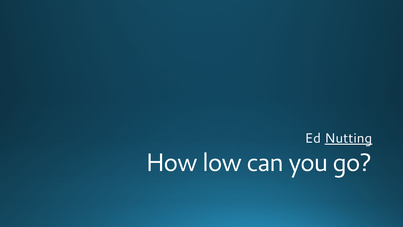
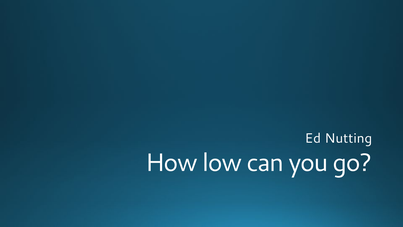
Nutting underline: present -> none (348, 138)
